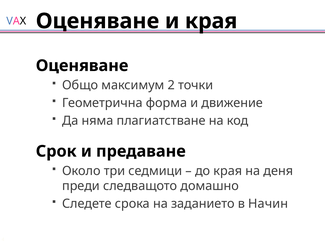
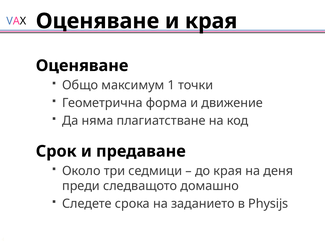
2: 2 -> 1 (171, 85)
Начин: Начин -> Physijs (268, 204)
